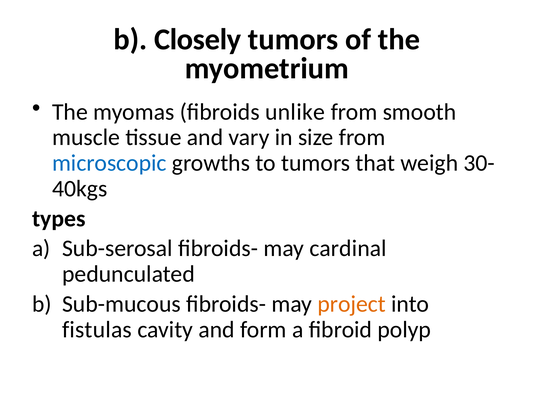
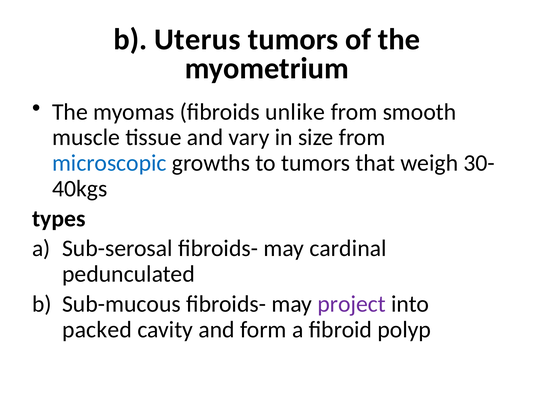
Closely: Closely -> Uterus (197, 39)
project colour: orange -> purple (352, 304)
fistulas: fistulas -> packed (97, 330)
